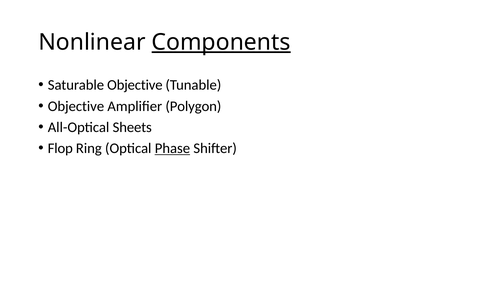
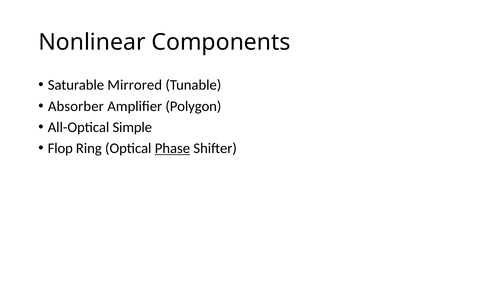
Components underline: present -> none (221, 42)
Saturable Objective: Objective -> Mirrored (135, 85)
Objective: Objective -> Absorber (76, 106)
Sheets: Sheets -> Simple (132, 127)
